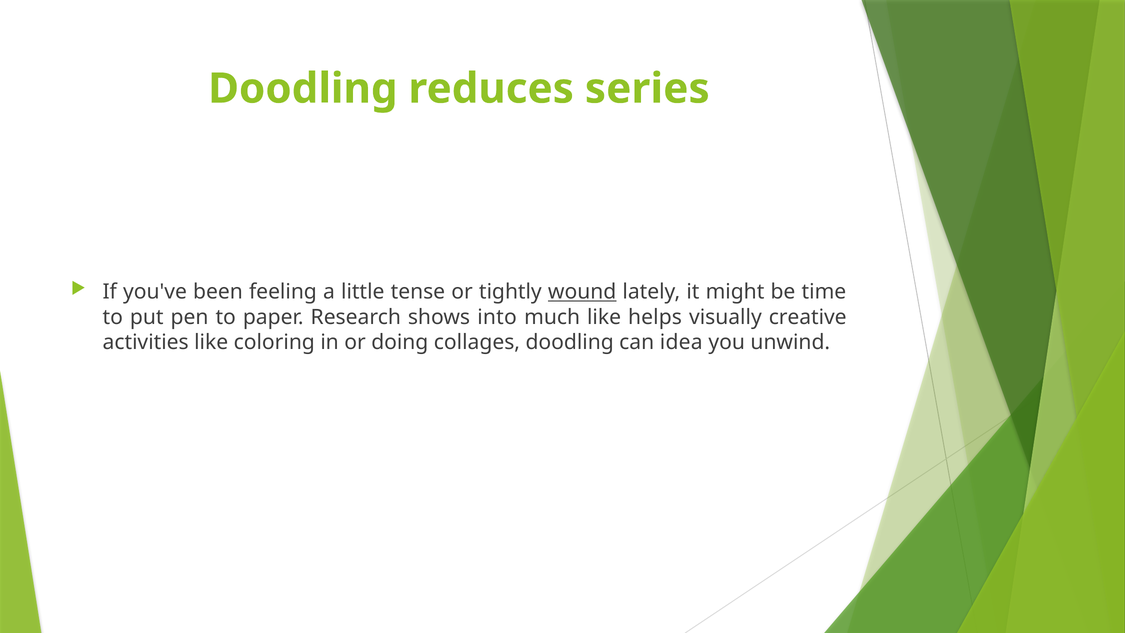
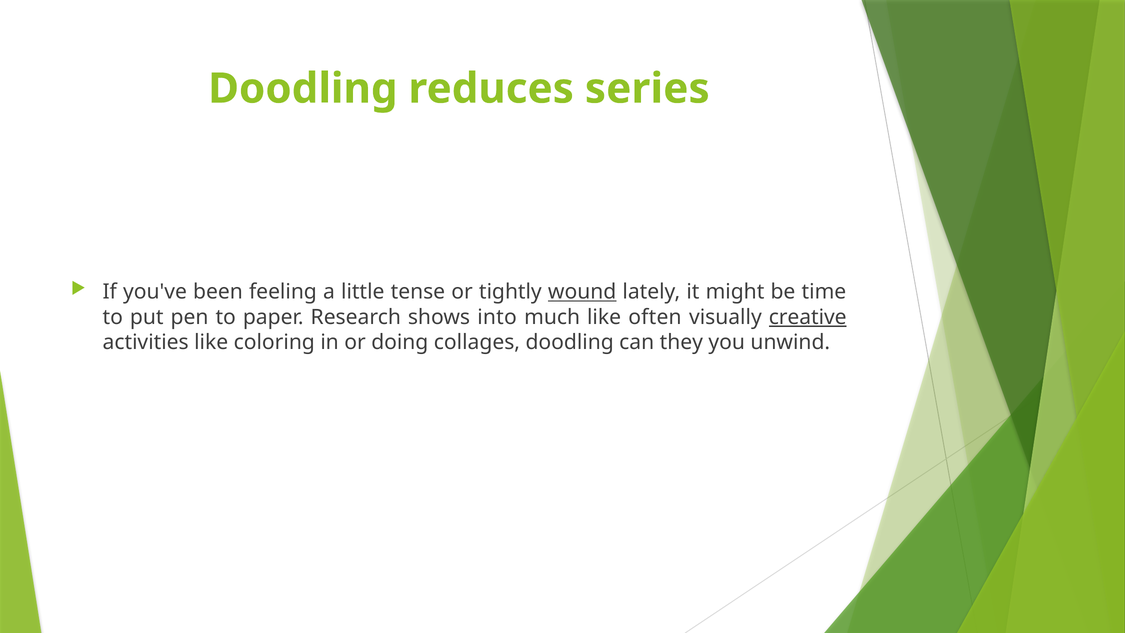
helps: helps -> often (655, 317)
creative underline: none -> present (808, 317)
idea: idea -> they (681, 342)
